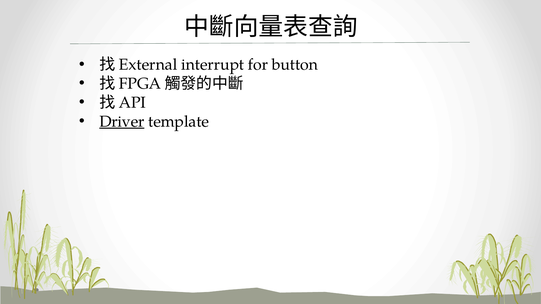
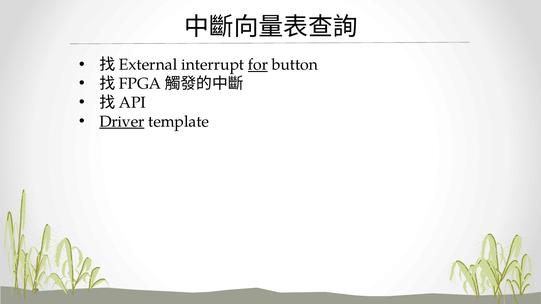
for underline: none -> present (258, 65)
